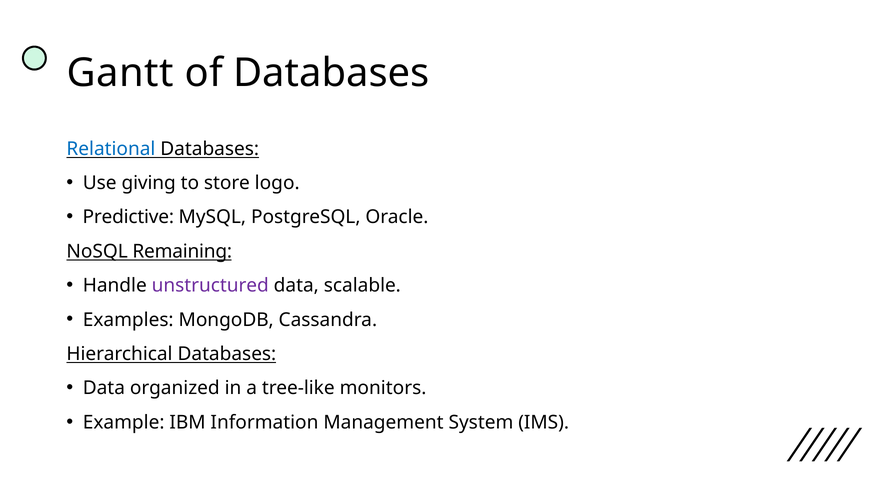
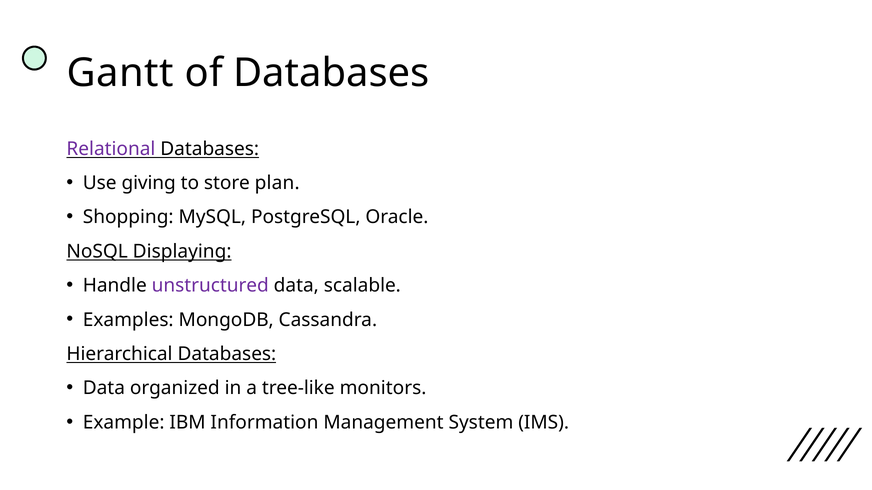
Relational colour: blue -> purple (111, 149)
logo: logo -> plan (277, 183)
Predictive: Predictive -> Shopping (128, 217)
Remaining: Remaining -> Displaying (182, 252)
